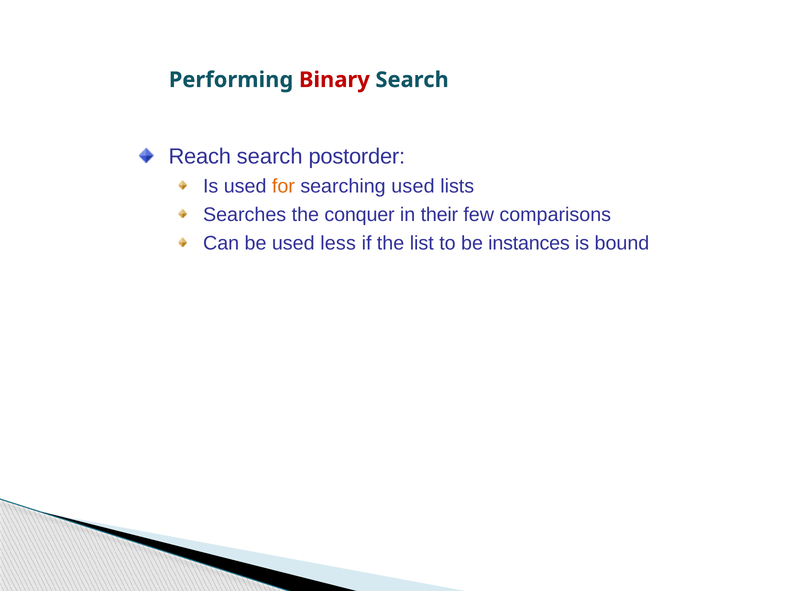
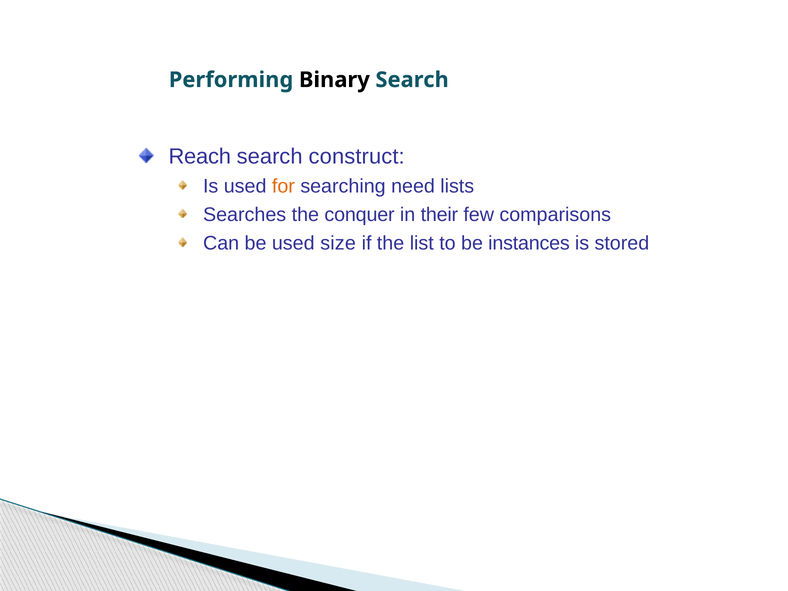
Binary colour: red -> black (334, 80)
postorder: postorder -> construct (357, 156)
searching used: used -> need (413, 186)
less: less -> size (338, 243)
bound: bound -> stored (622, 243)
